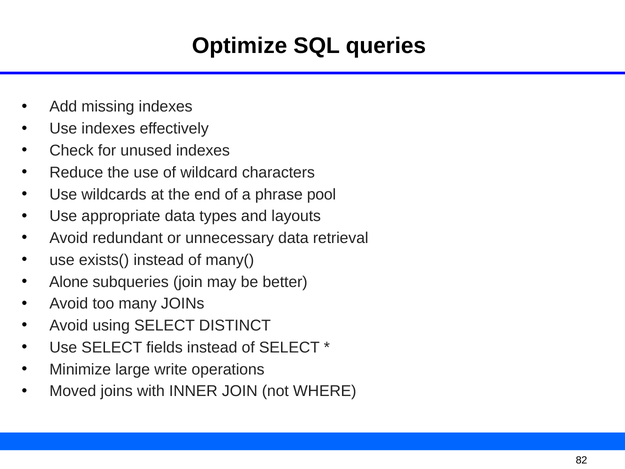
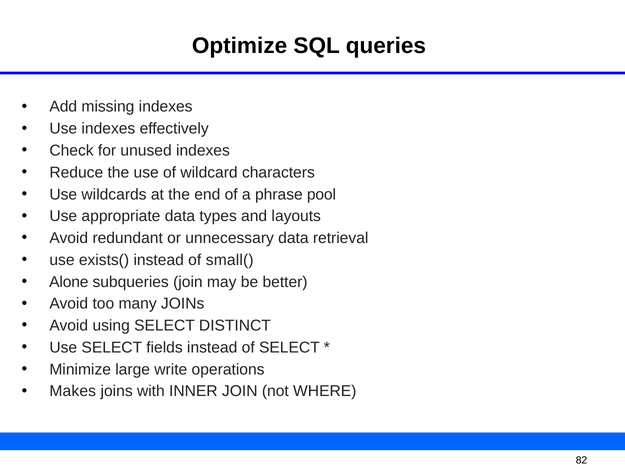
many(: many( -> small( (230, 260)
Moved: Moved -> Makes (73, 391)
